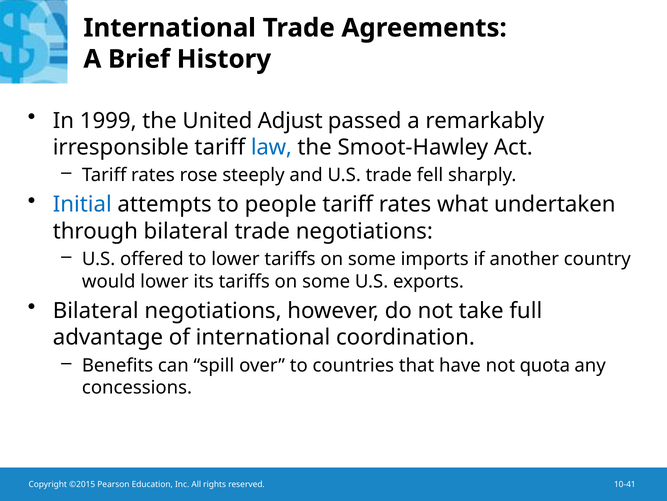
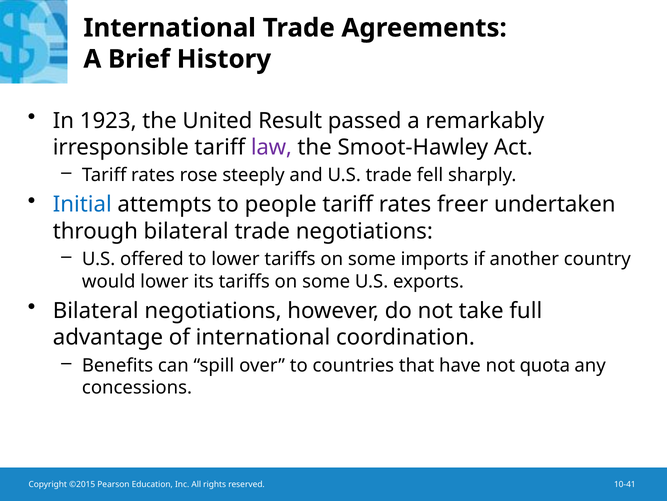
1999: 1999 -> 1923 (108, 121)
Adjust: Adjust -> Result (290, 121)
law colour: blue -> purple (271, 147)
what: what -> freer (463, 204)
